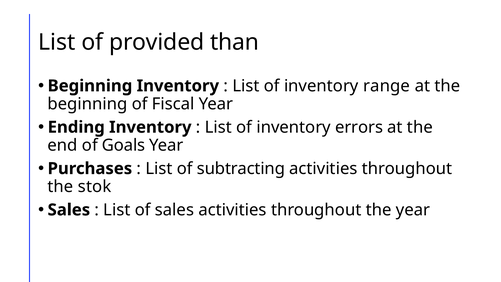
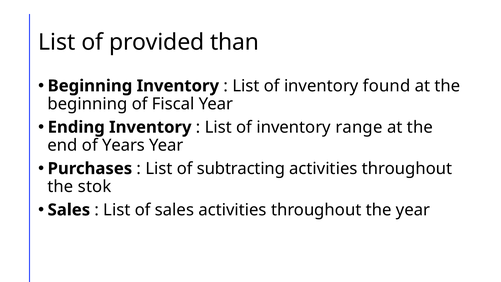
range: range -> found (387, 86)
errors: errors -> range (359, 127)
Goals: Goals -> Years (124, 145)
